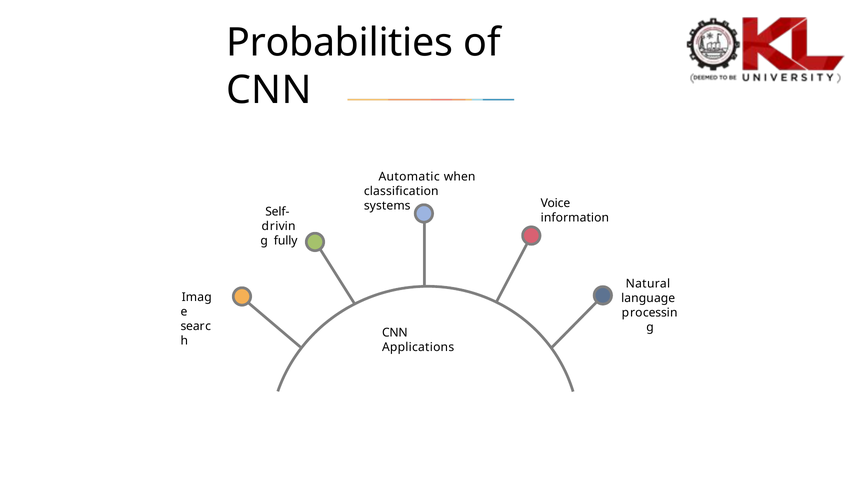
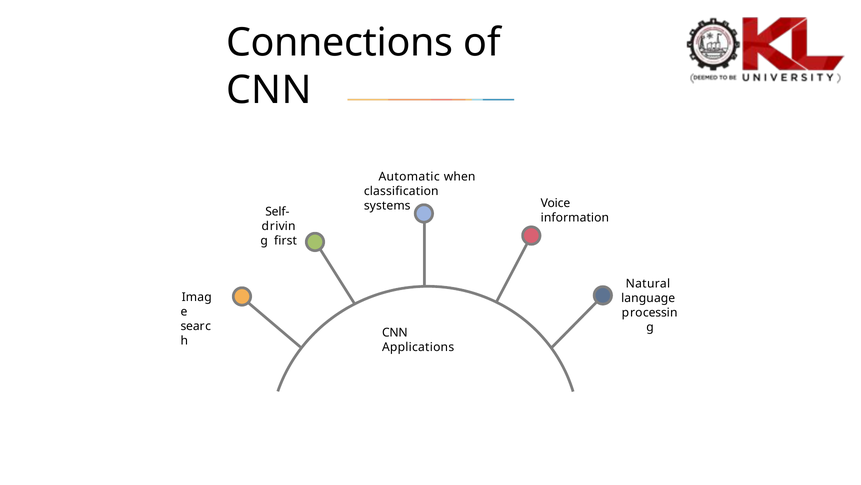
Probabilities: Probabilities -> Connections (340, 43)
fully: fully -> first (286, 240)
